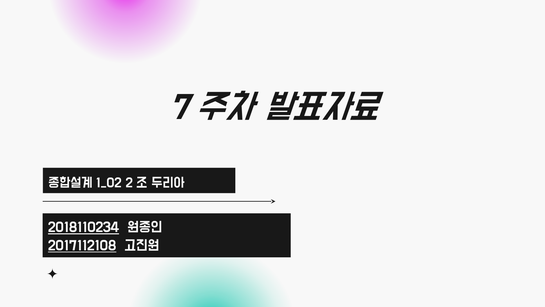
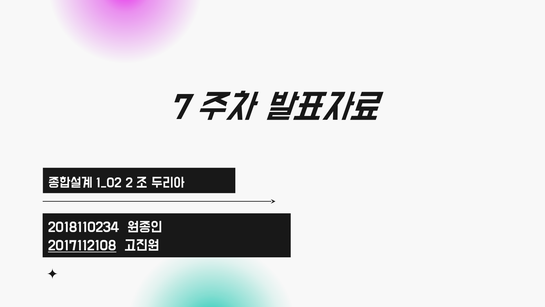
2018110234 underline: present -> none (84, 227)
